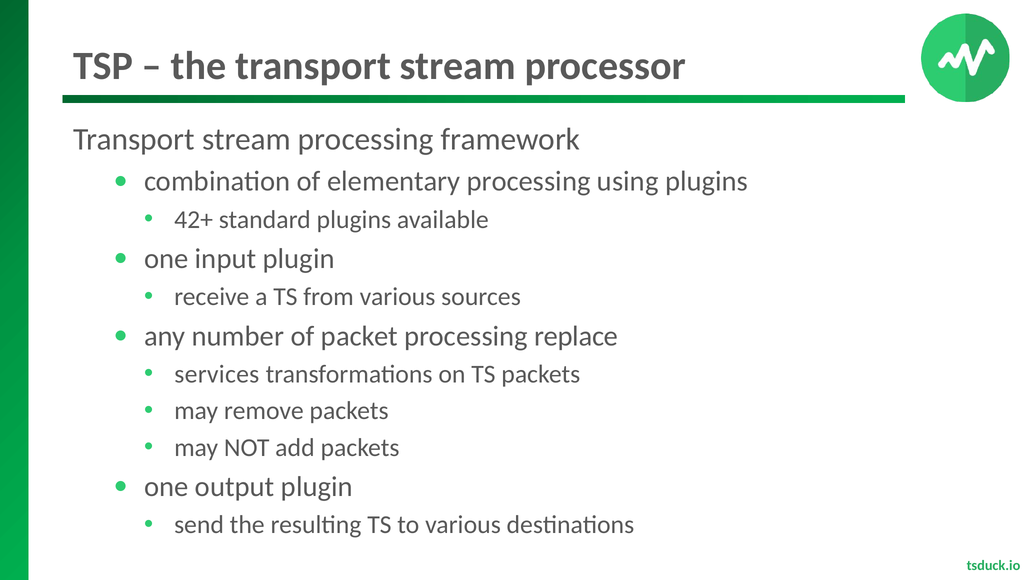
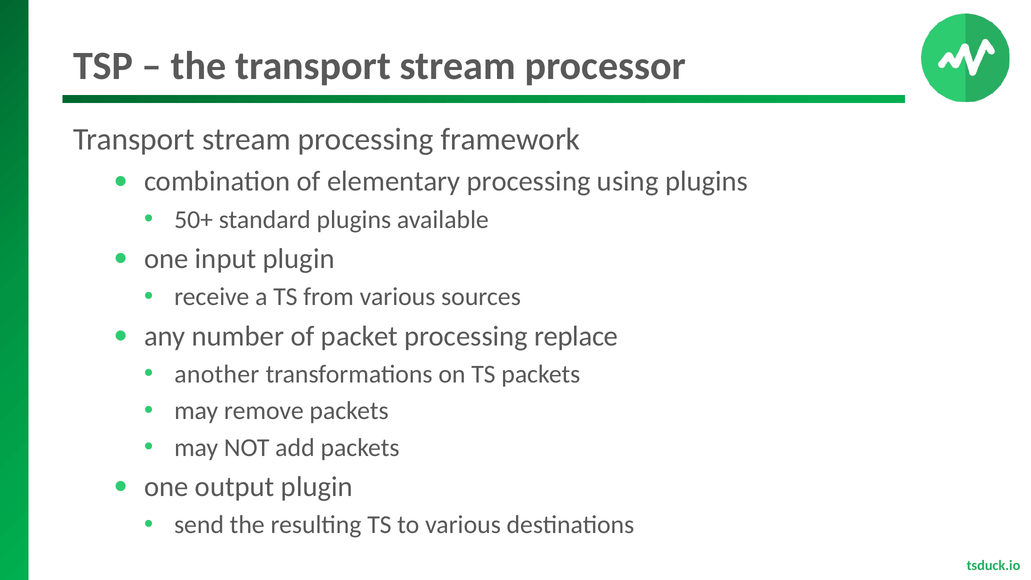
42+: 42+ -> 50+ (194, 220)
services: services -> another (217, 374)
